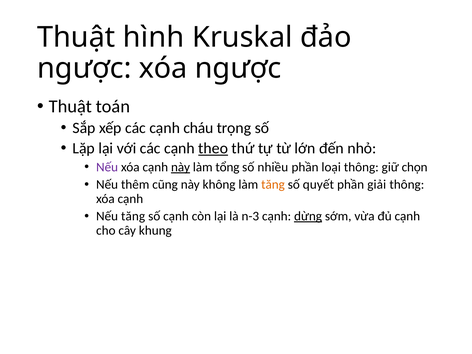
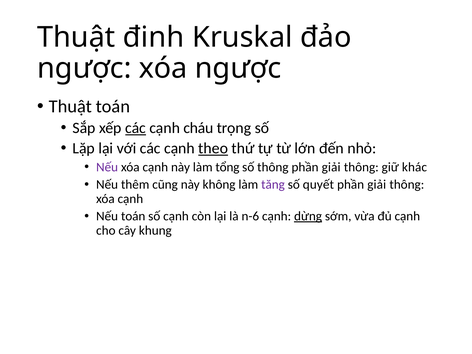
hình: hình -> định (154, 37)
các underline: none -> present (136, 128)
này underline: present -> none (181, 167)
số nhiều: nhiều -> thông (273, 167)
loại: loại -> giải (331, 167)
chọn: chọn -> khác (414, 167)
tăng colour: orange -> purple (273, 185)
Nếu tăng: tăng -> toán (133, 216)
n-3: n-3 -> n-6 (250, 216)
